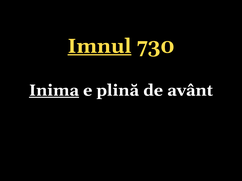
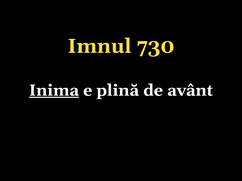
Imnul underline: present -> none (100, 46)
